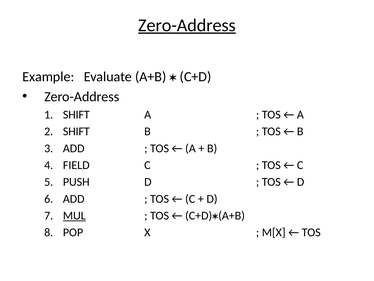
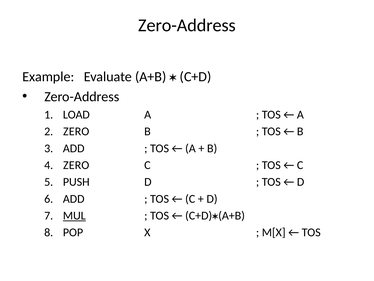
Zero-Address underline: present -> none (187, 25)
SHIFT: SHIFT -> LOAD (76, 114)
SHIFT: SHIFT -> ZERO (76, 131)
FIELD: FIELD -> ZERO (76, 165)
